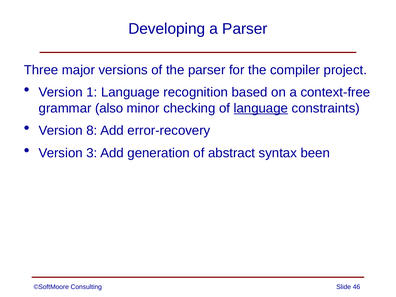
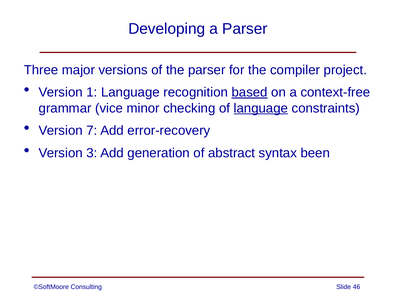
based underline: none -> present (250, 92)
also: also -> vice (109, 108)
8: 8 -> 7 (92, 131)
